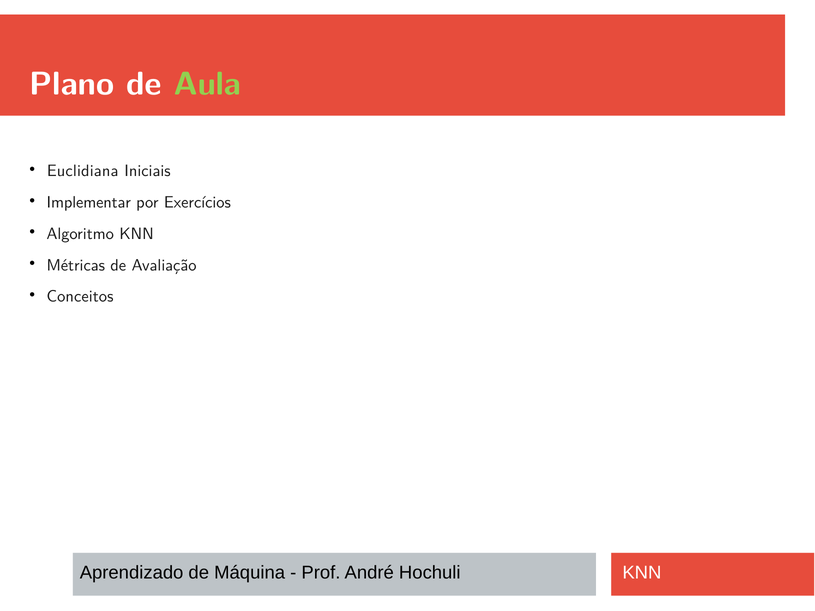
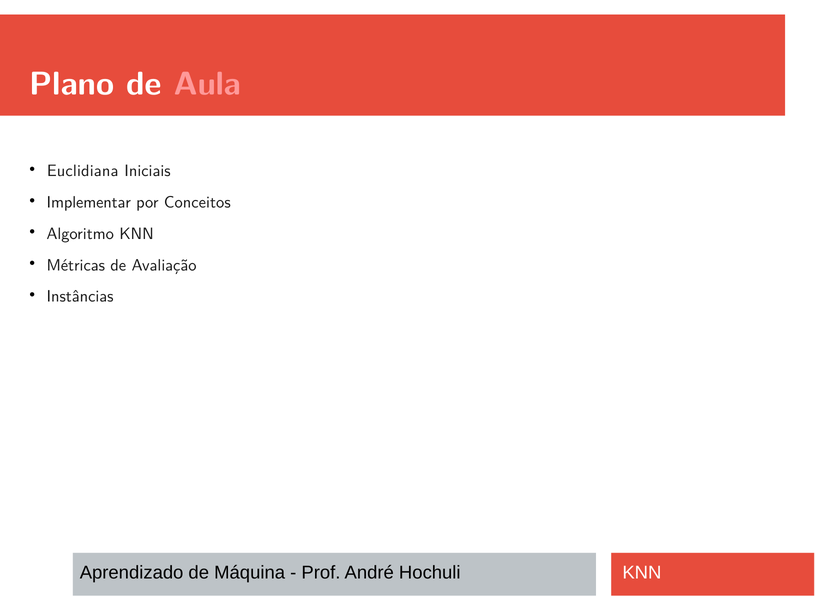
Aula colour: light green -> pink (207, 84)
Exercícios: Exercícios -> Conceitos (197, 202)
Conceitos: Conceitos -> Instâncias (80, 297)
